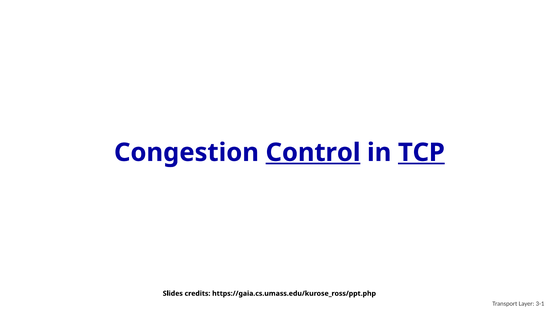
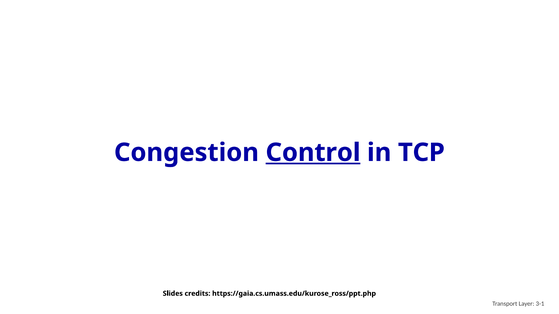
TCP underline: present -> none (421, 153)
